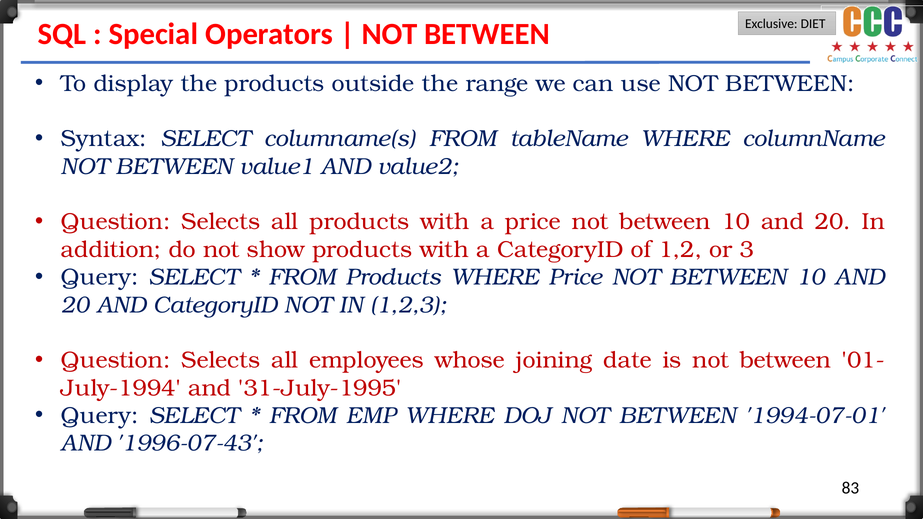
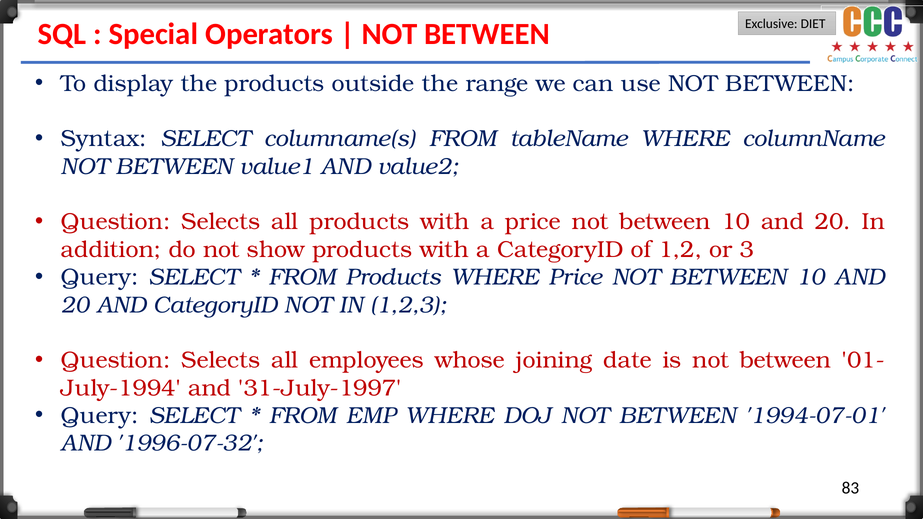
31-July-1995: 31-July-1995 -> 31-July-1997 (320, 388)
1996-07-43: 1996-07-43 -> 1996-07-32 (190, 443)
